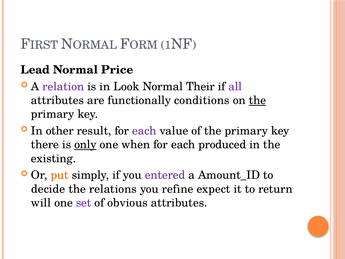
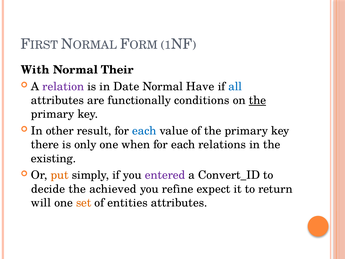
Lead: Lead -> With (35, 70)
Price: Price -> Their (117, 70)
Look: Look -> Date (126, 86)
Their: Their -> Have (200, 86)
all colour: purple -> blue (235, 86)
each colour: purple -> blue (144, 131)
only underline: present -> none (85, 145)
produced: produced -> relations (222, 145)
Amount_ID: Amount_ID -> Convert_ID (229, 175)
relations: relations -> achieved (113, 189)
set colour: purple -> orange (84, 203)
obvious: obvious -> entities (127, 203)
